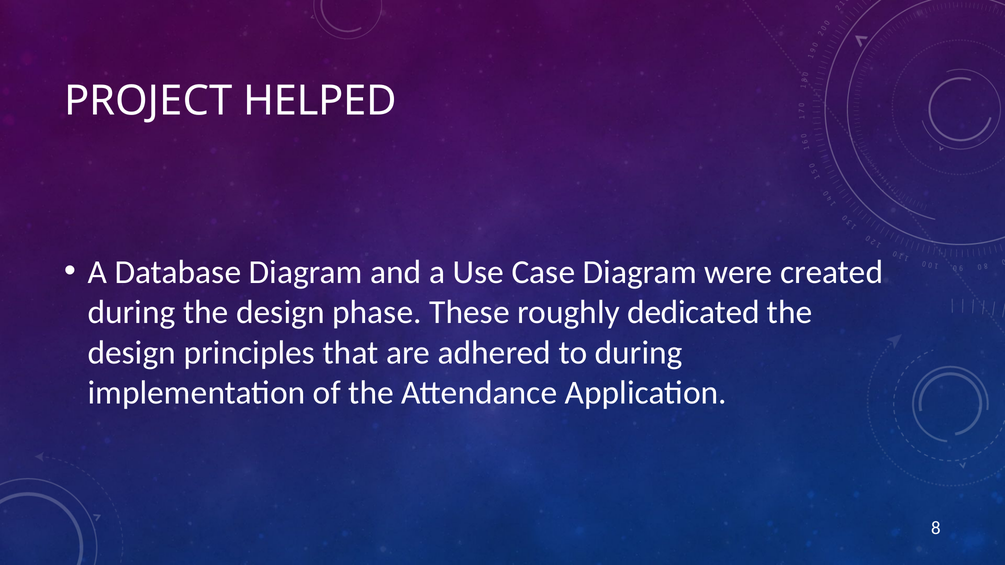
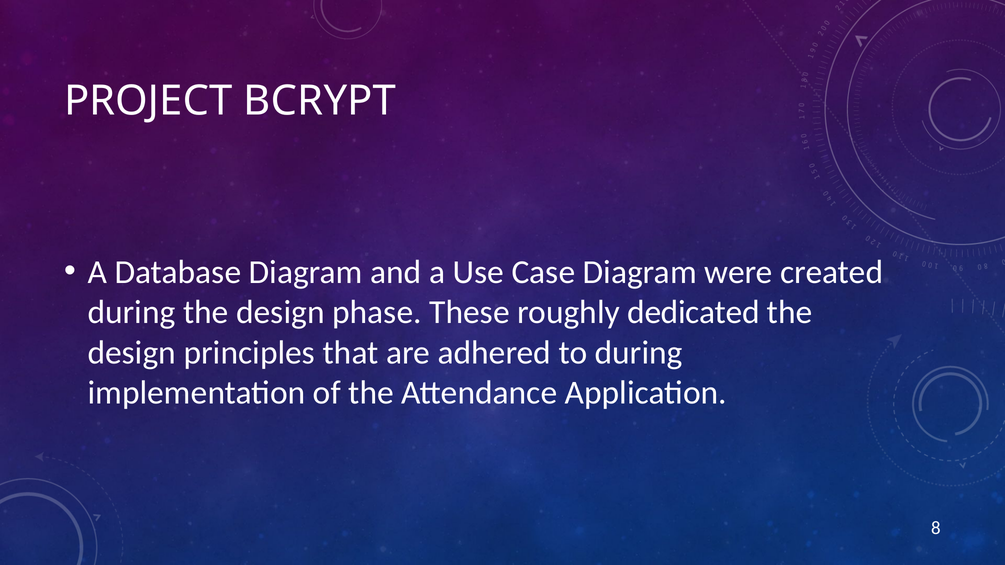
HELPED: HELPED -> BCRYPT (320, 101)
